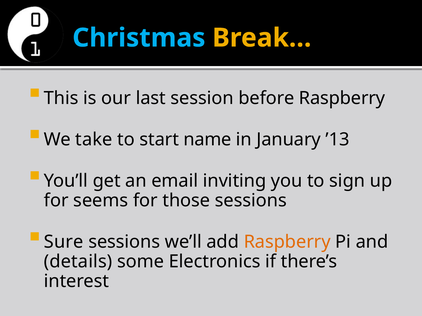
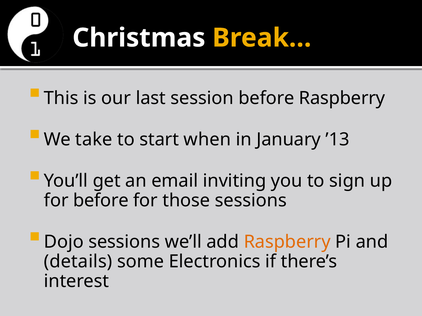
Christmas colour: light blue -> white (139, 38)
name: name -> when (207, 140)
for seems: seems -> before (101, 201)
Sure: Sure -> Dojo (64, 242)
